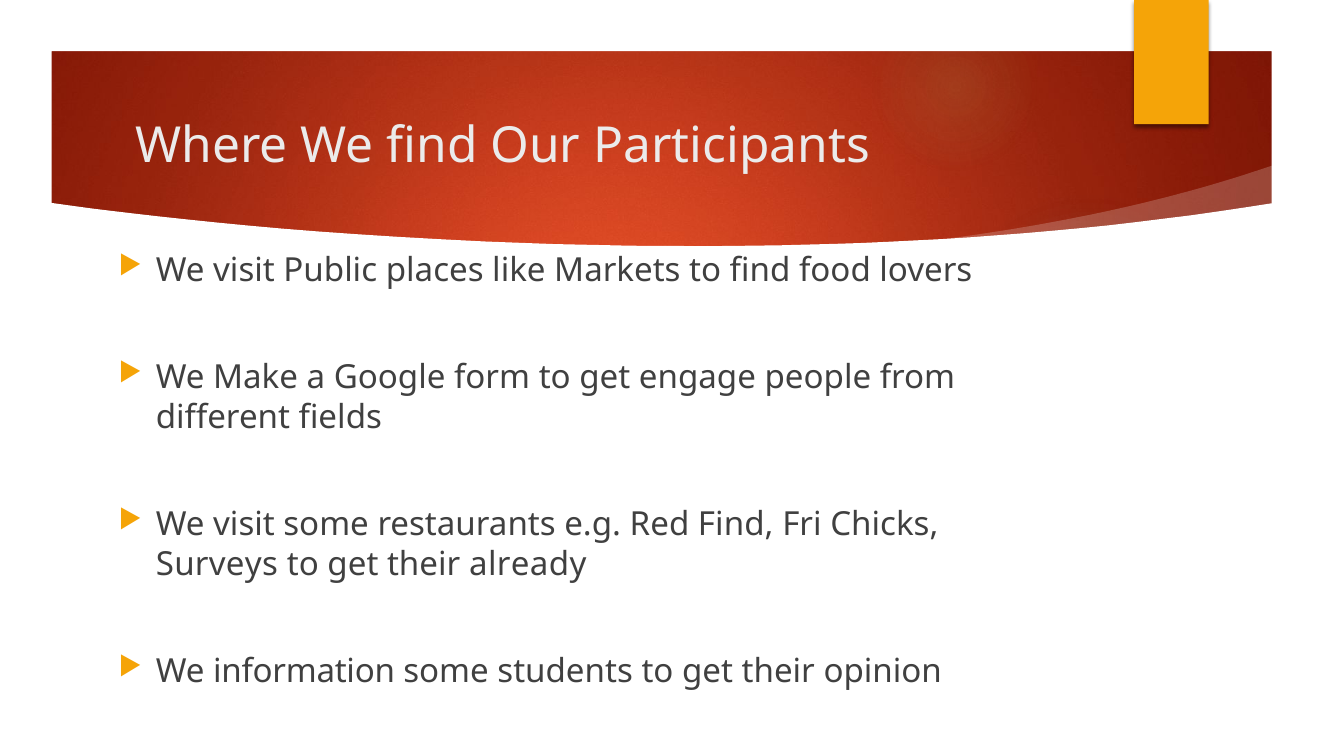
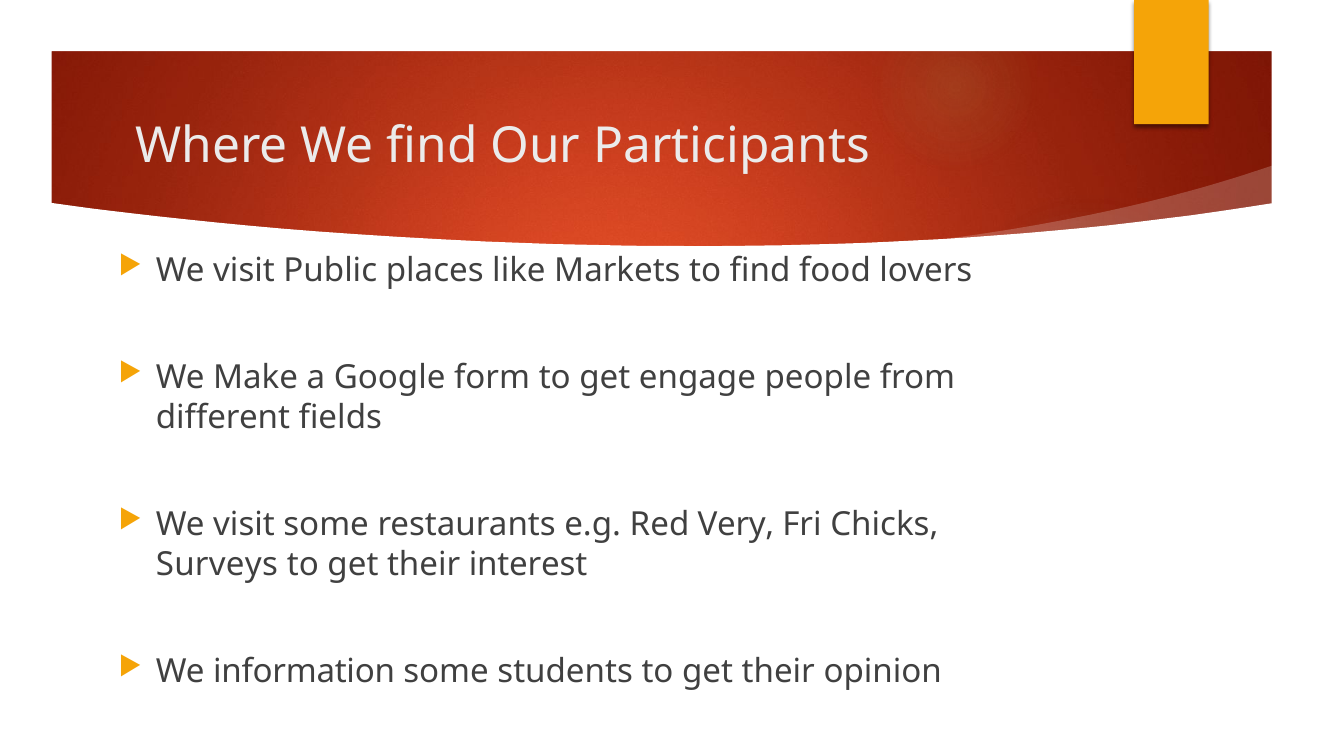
Red Find: Find -> Very (736, 525)
already: already -> interest (528, 564)
